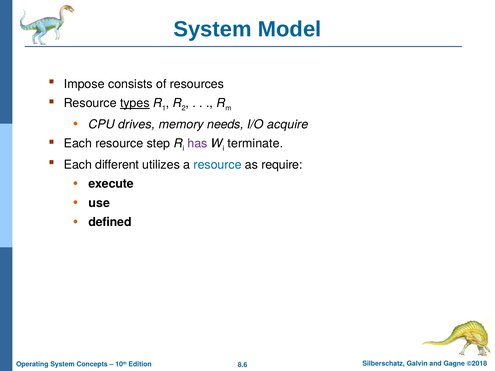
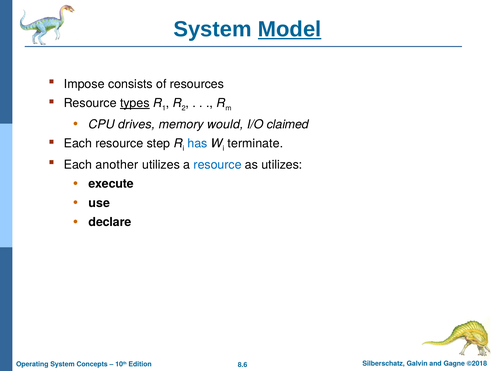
Model underline: none -> present (290, 29)
needs: needs -> would (225, 124)
acquire: acquire -> claimed (288, 124)
has colour: purple -> blue (198, 144)
different: different -> another (117, 165)
as require: require -> utilizes (282, 165)
defined: defined -> declare (110, 222)
